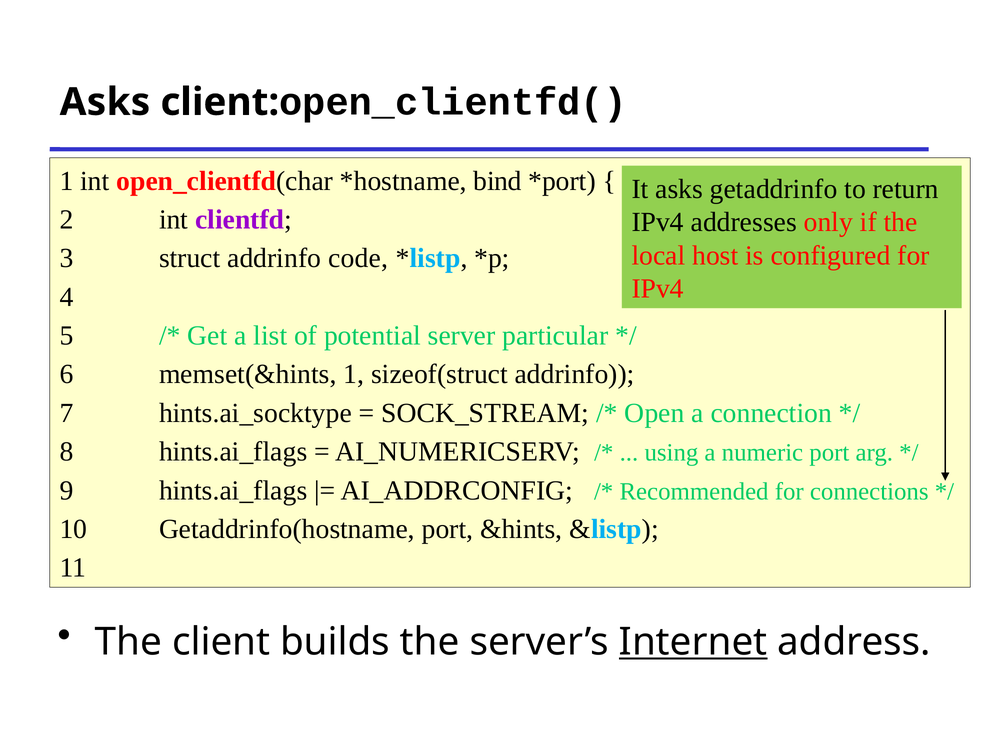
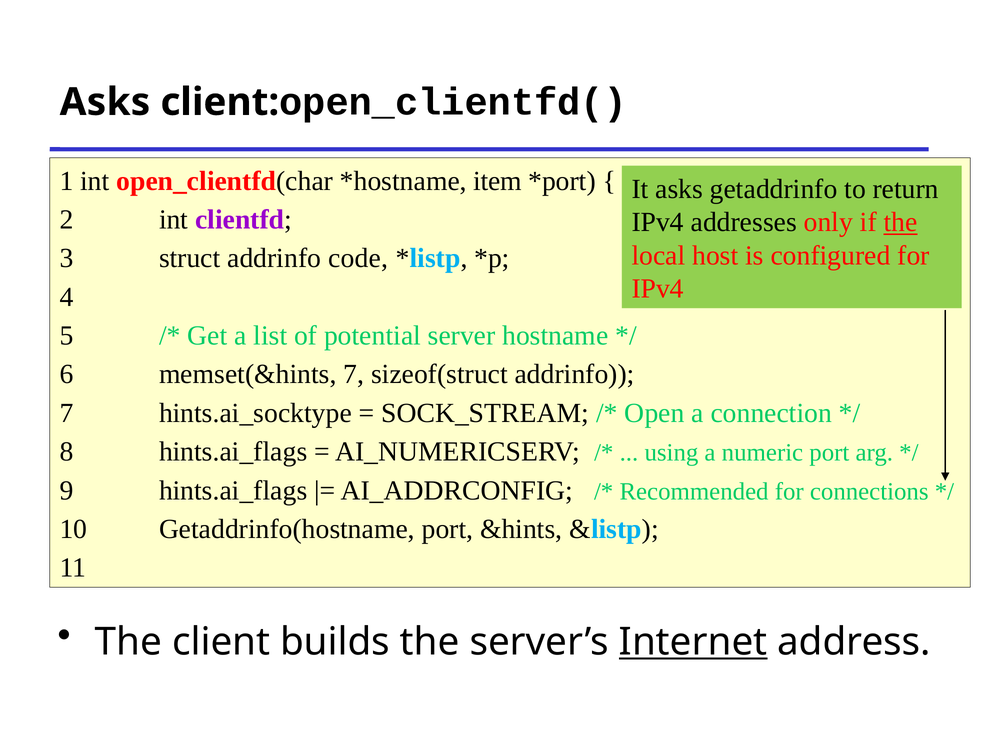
bind: bind -> item (498, 181)
the underline: none -> present (900, 222)
particular: particular -> hostname (555, 336)
memset(&hints 1: 1 -> 7 (354, 374)
